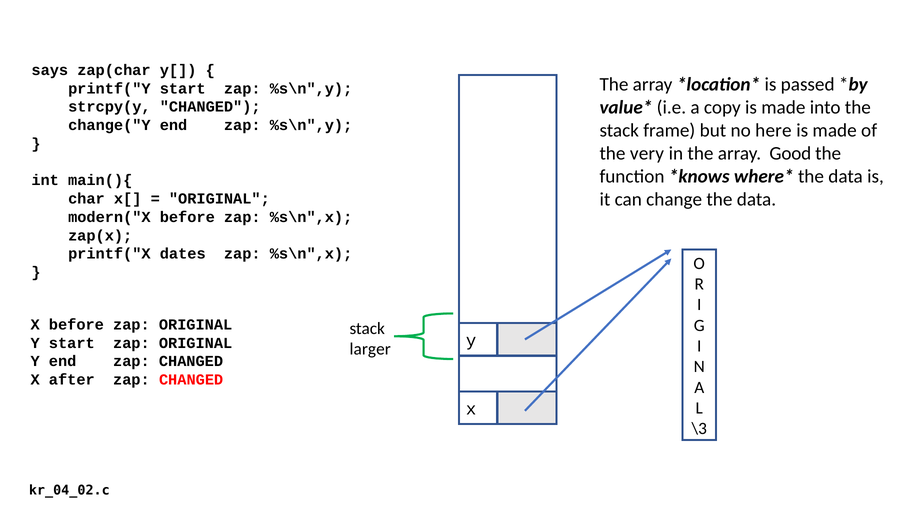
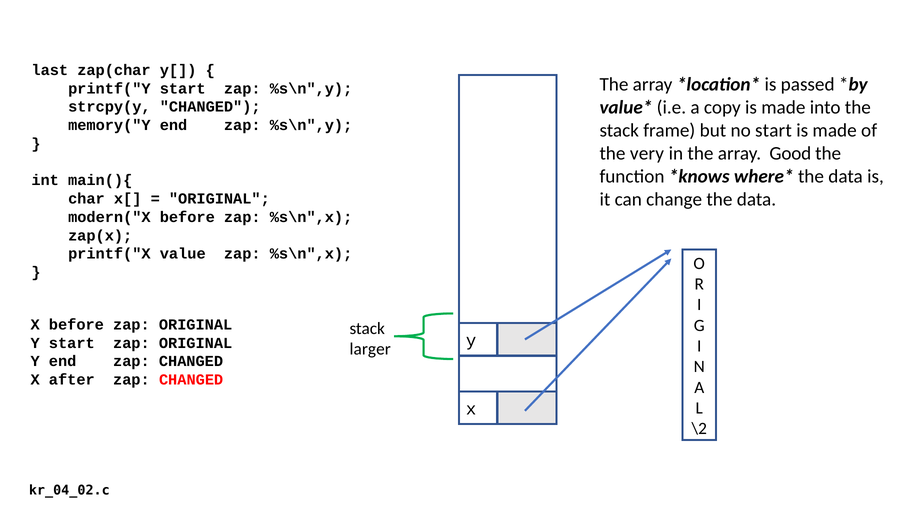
says: says -> last (50, 70)
change("Y: change("Y -> memory("Y (109, 125)
no here: here -> start (773, 131)
dates: dates -> value (183, 254)
\3: \3 -> \2 (699, 429)
